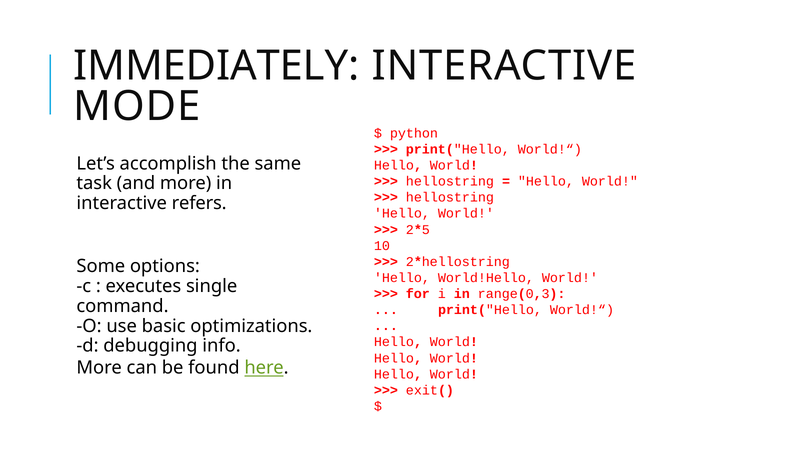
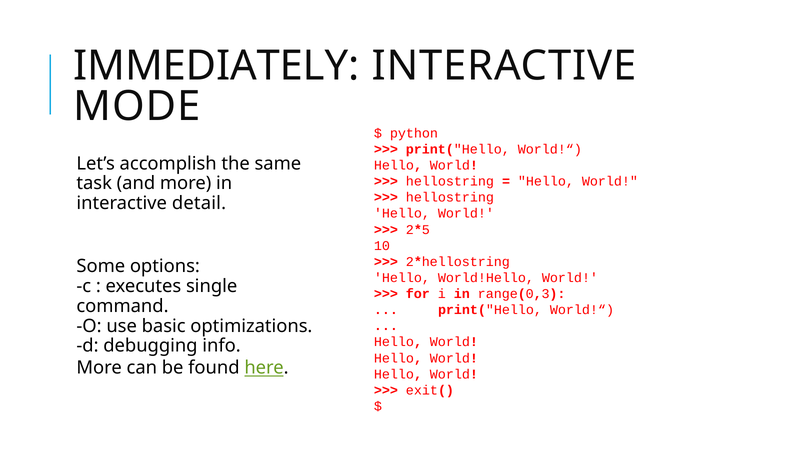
refers: refers -> detail (199, 203)
